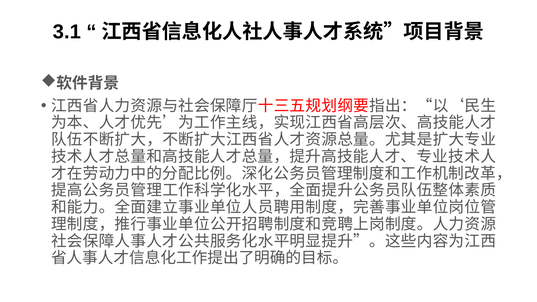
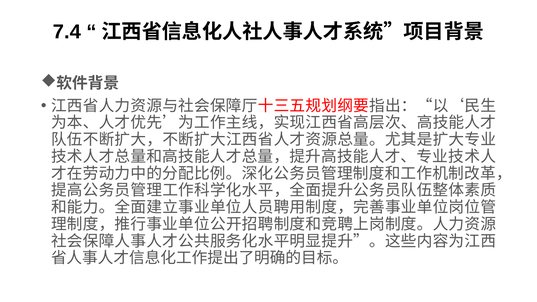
3.1: 3.1 -> 7.4 (67, 32)
